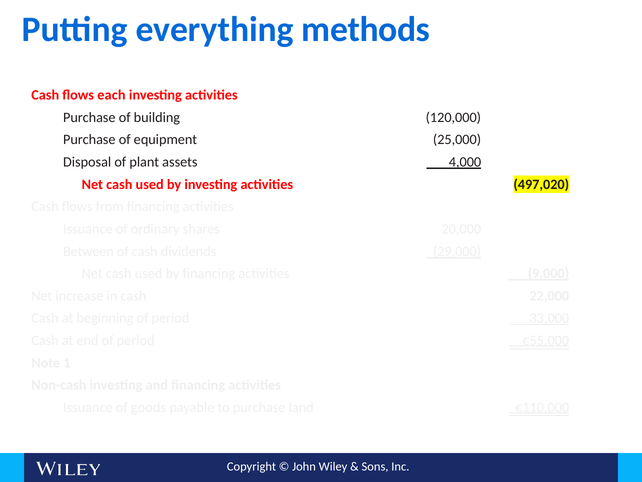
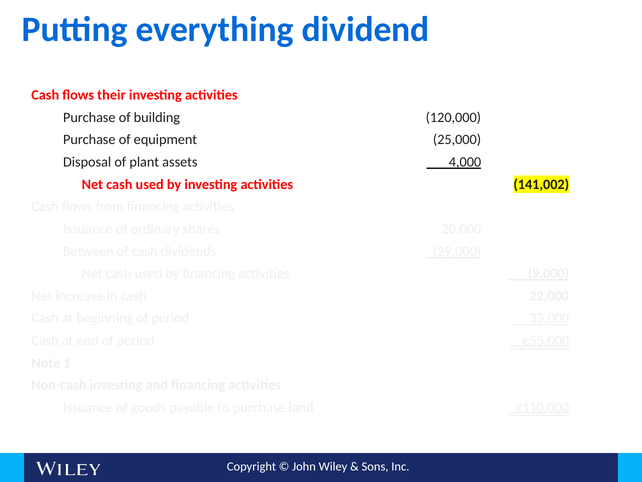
methods: methods -> dividend (366, 29)
each: each -> their (111, 95)
497,020: 497,020 -> 141,002 (541, 184)
